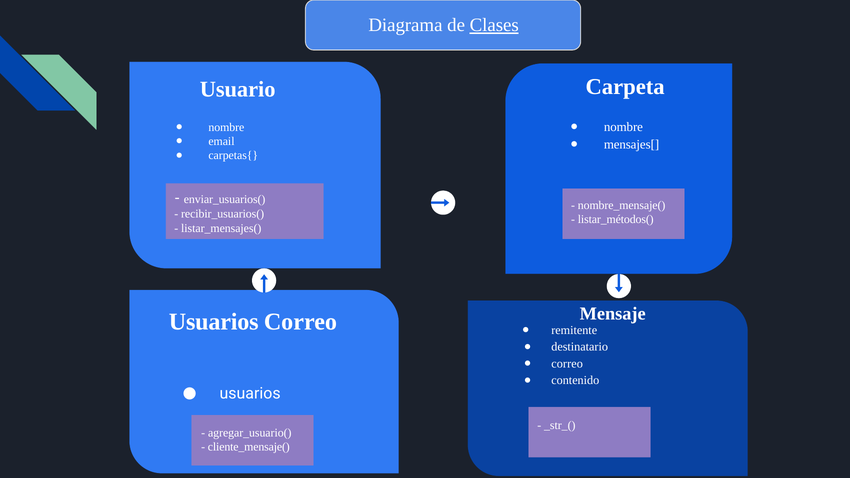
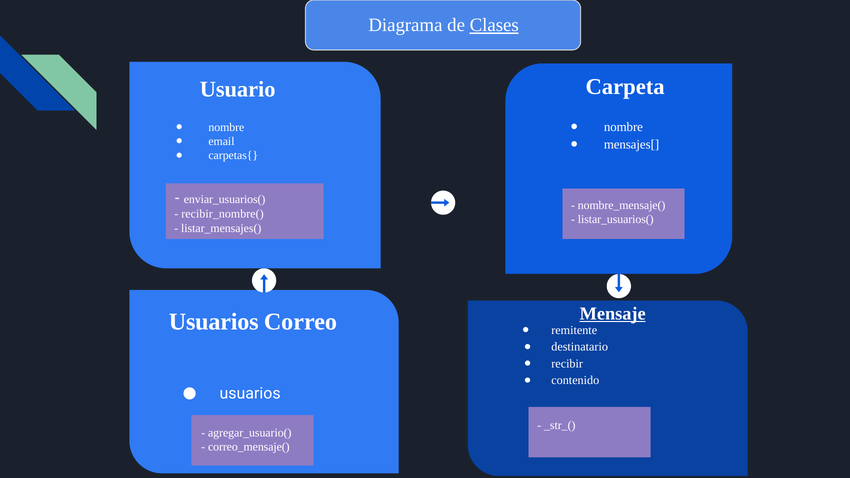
recibir_usuarios(: recibir_usuarios( -> recibir_nombre( (223, 214)
listar_métodos(: listar_métodos( -> listar_usuarios( (616, 219)
Mensaje underline: none -> present (613, 314)
correo: correo -> recibir (567, 364)
cliente_mensaje(: cliente_mensaje( -> correo_mensaje( (249, 447)
